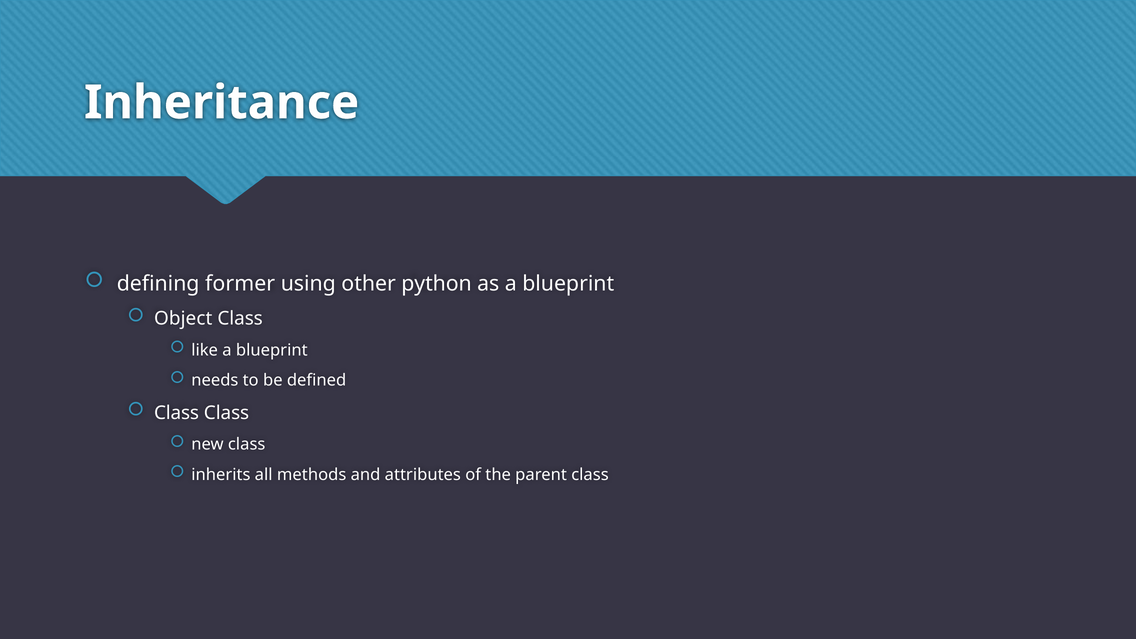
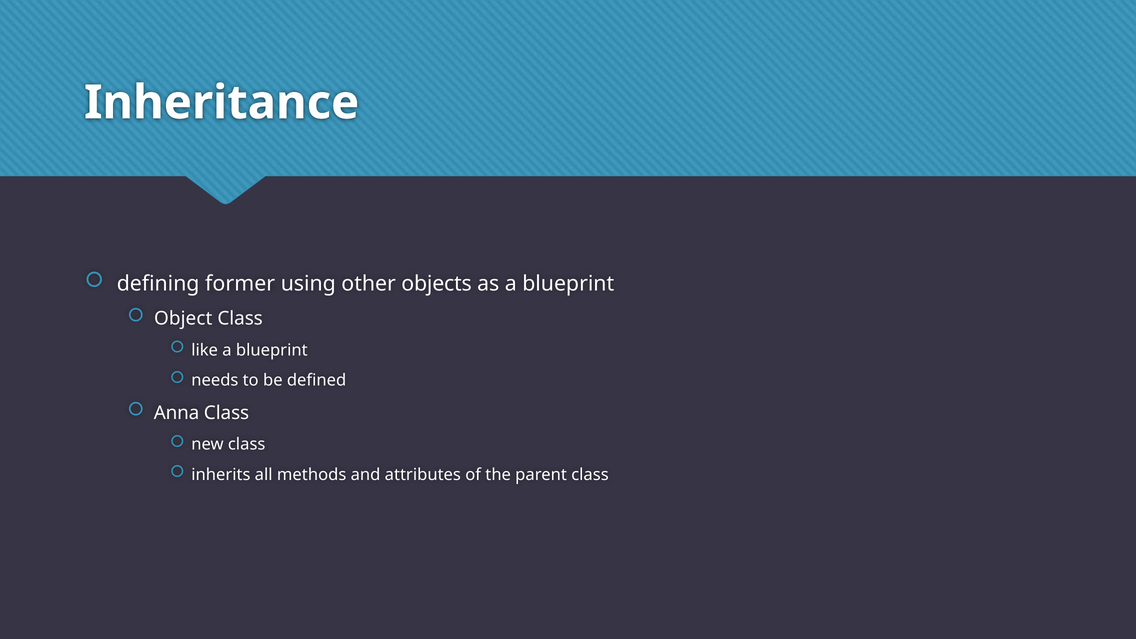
python: python -> objects (437, 284)
Class: Class -> Anna (177, 413)
